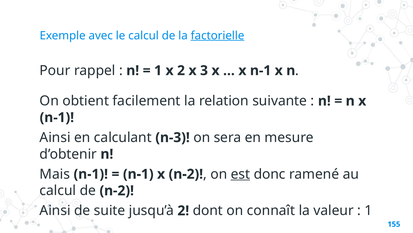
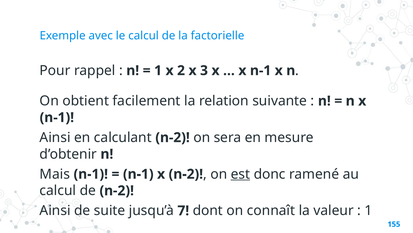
factorielle underline: present -> none (218, 35)
calculant n-3: n-3 -> n-2 (173, 137)
jusqu’à 2: 2 -> 7 (183, 210)
